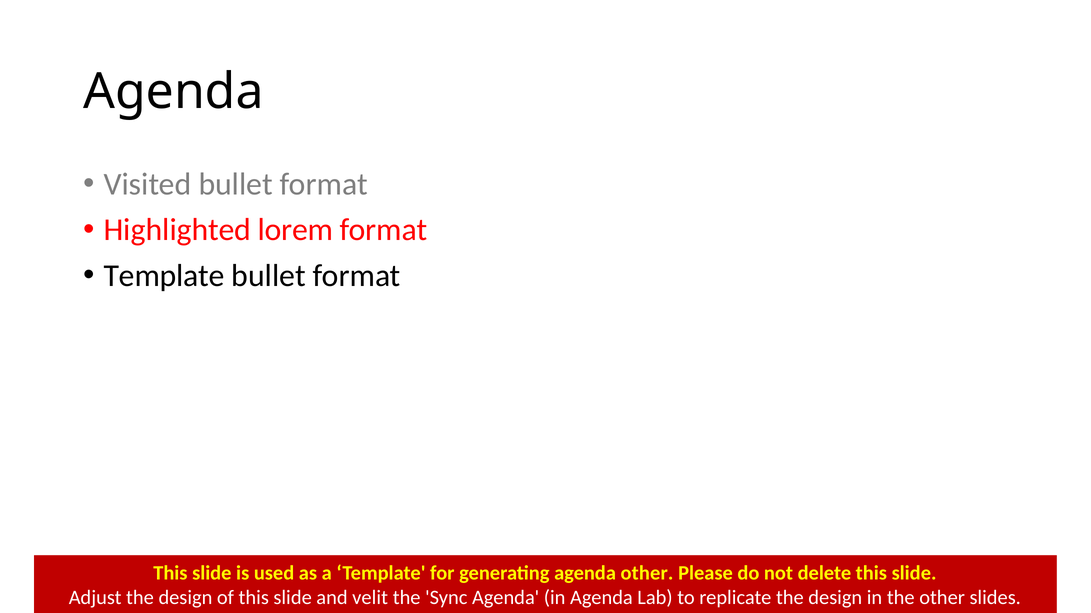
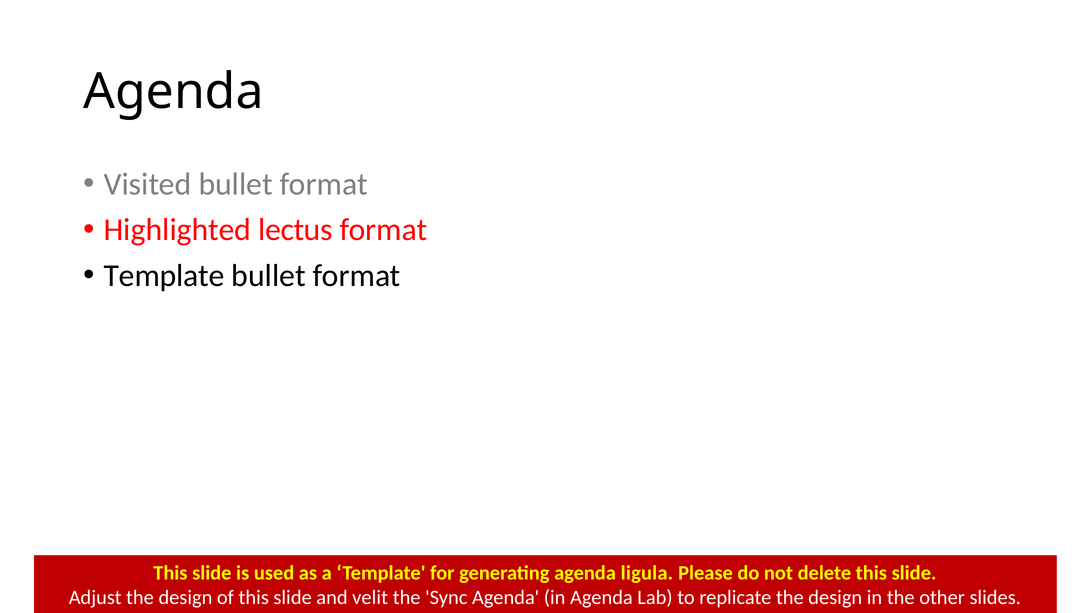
lorem: lorem -> lectus (295, 230)
agenda other: other -> ligula (647, 574)
